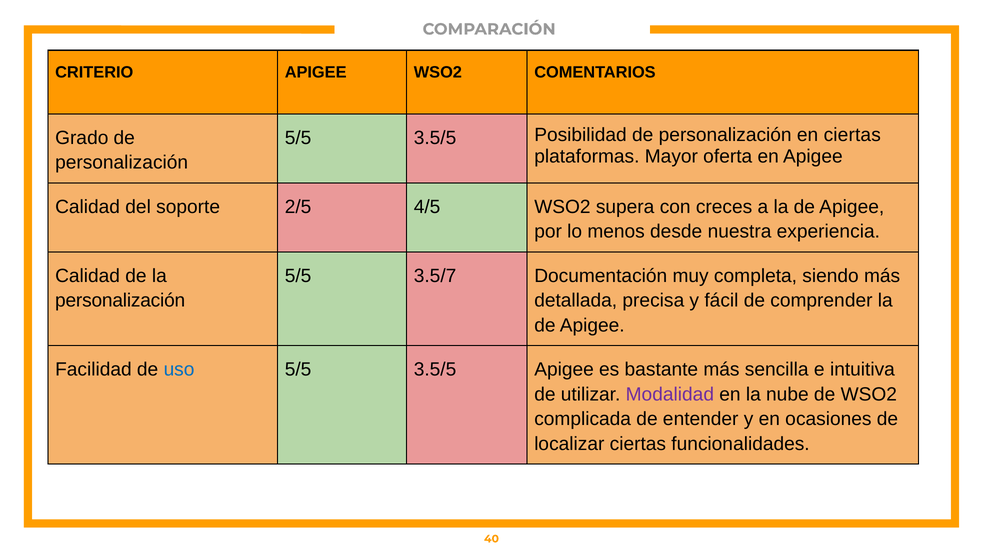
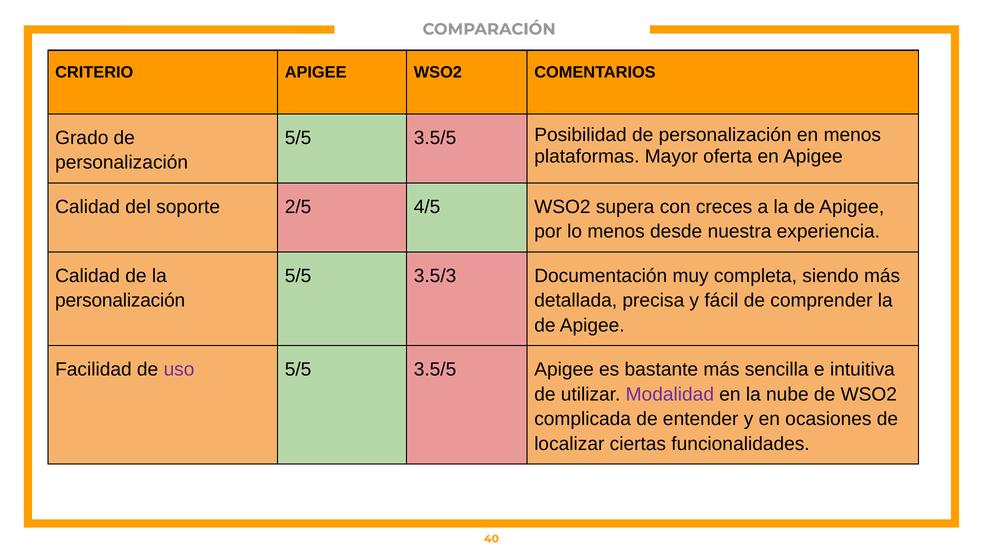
en ciertas: ciertas -> menos (852, 135)
3.5/7: 3.5/7 -> 3.5/3 (435, 276)
uso colour: blue -> purple (179, 370)
